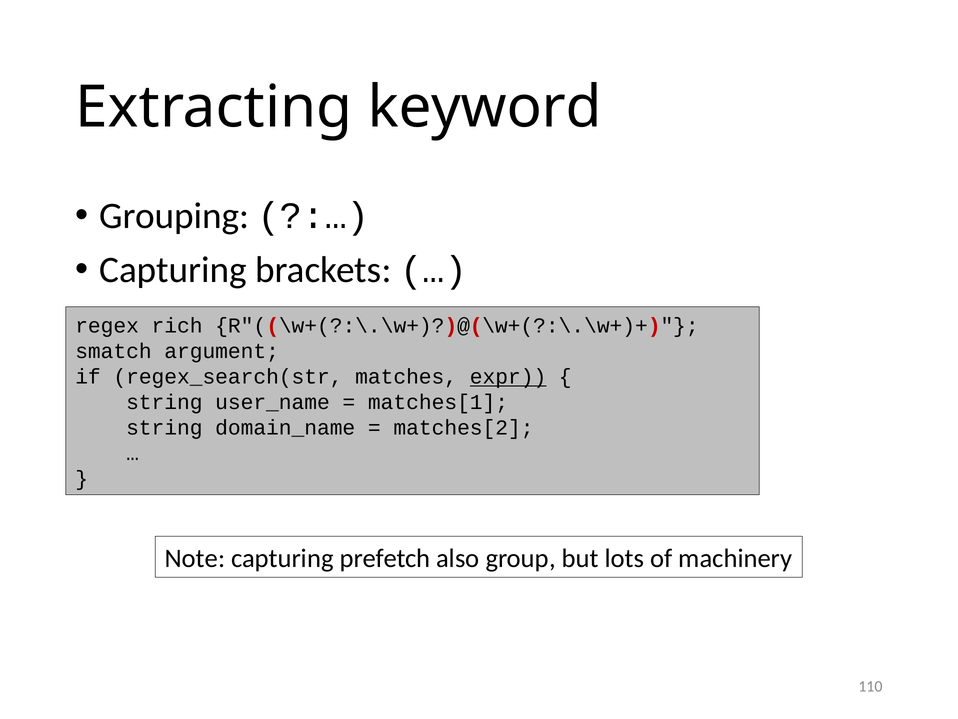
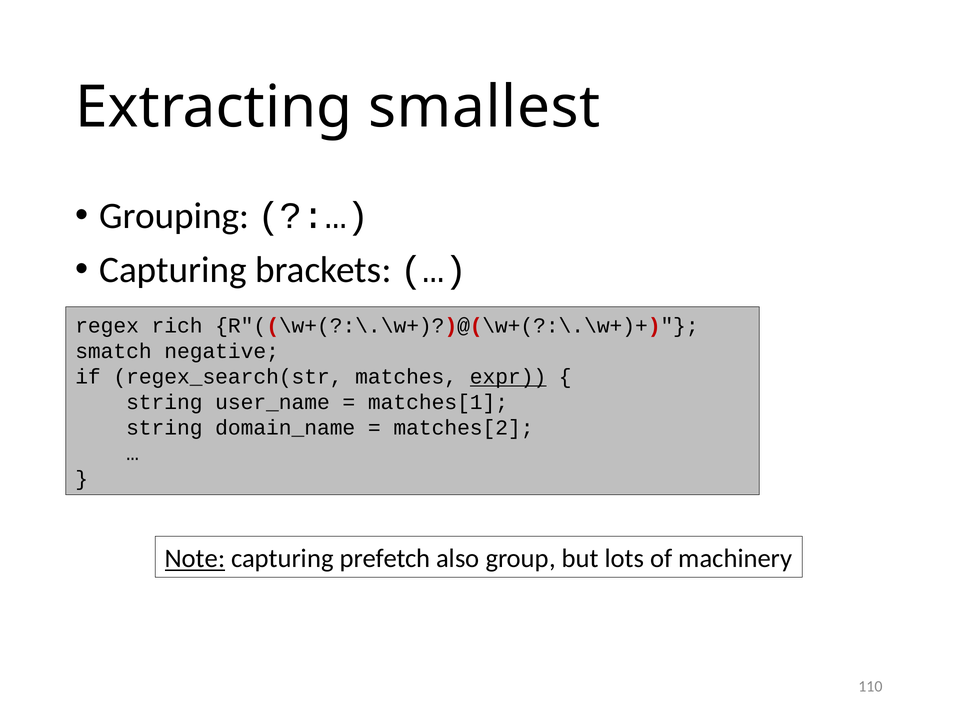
keyword: keyword -> smallest (484, 107)
argument: argument -> negative (222, 351)
Note underline: none -> present (195, 558)
